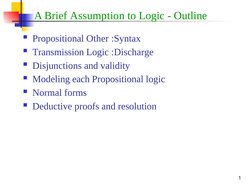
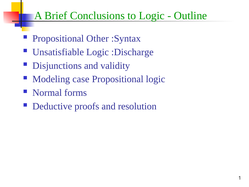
Assumption: Assumption -> Conclusions (97, 16)
Transmission: Transmission -> Unsatisfiable (58, 52)
each: each -> case (81, 79)
